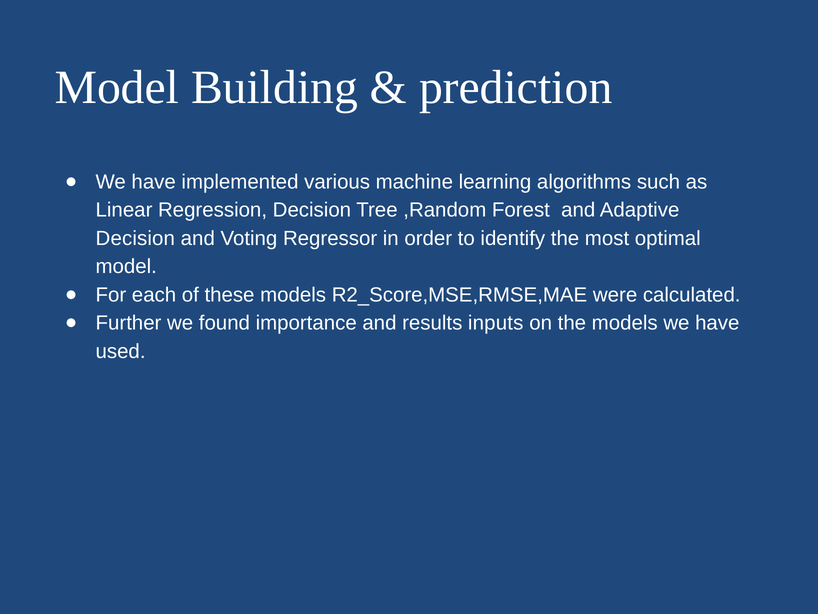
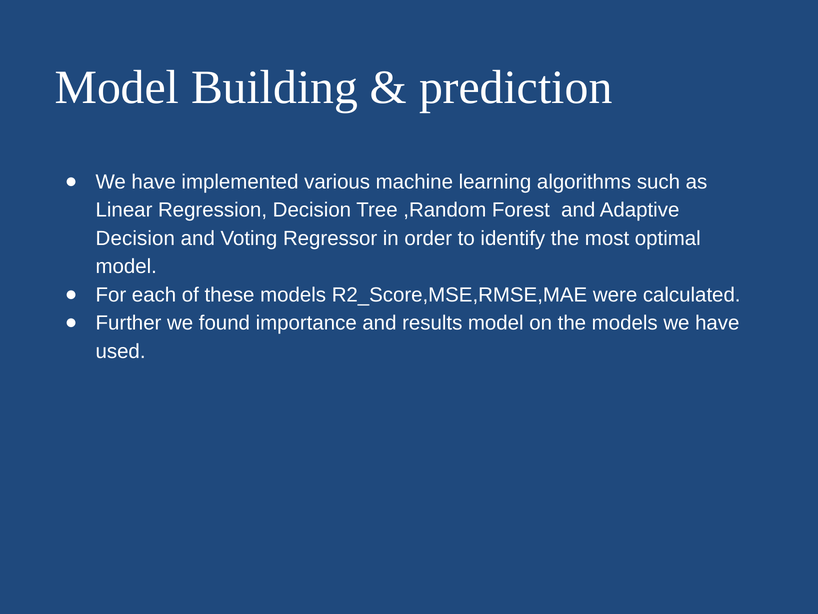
results inputs: inputs -> model (496, 323)
